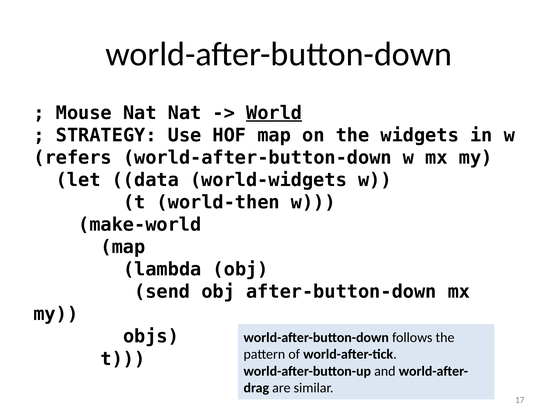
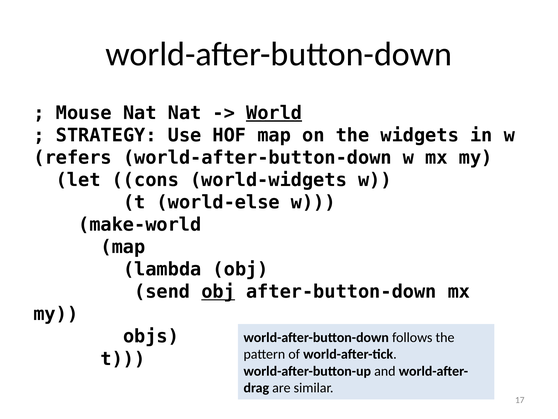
data: data -> cons (145, 180)
world-then: world-then -> world-else (218, 202)
obj underline: none -> present (218, 291)
